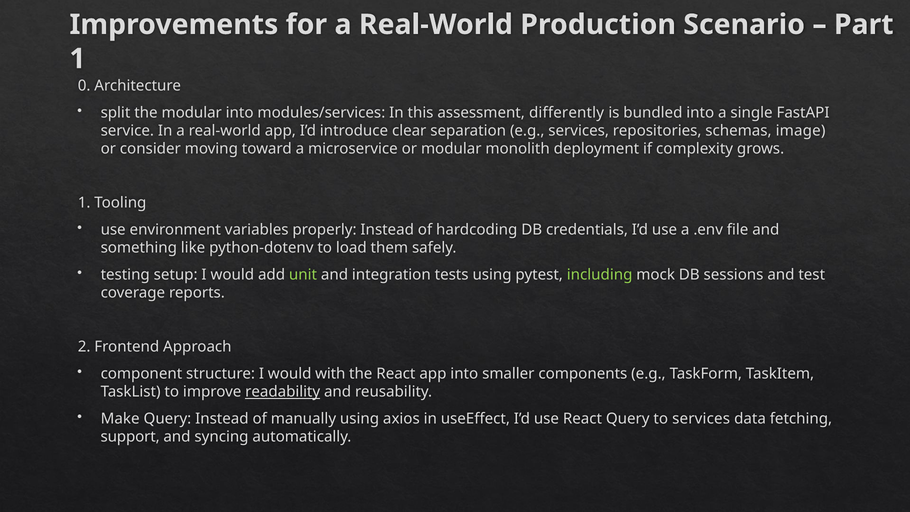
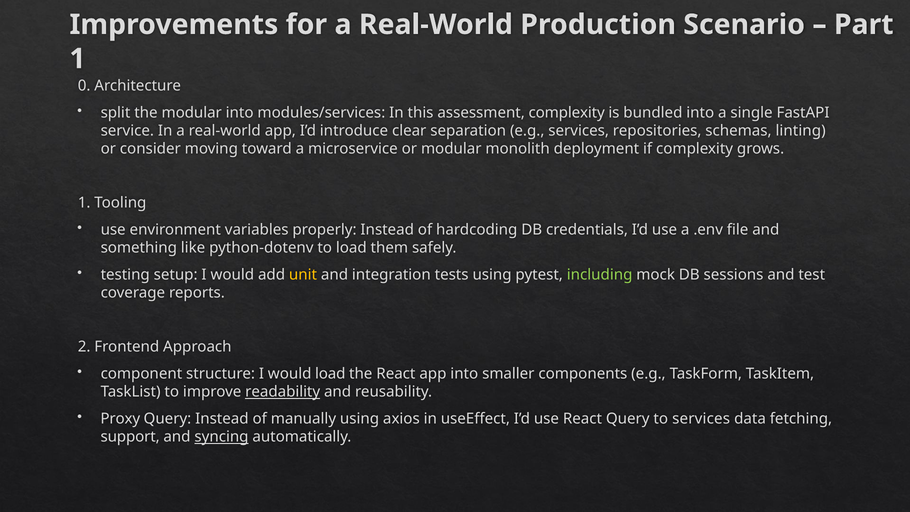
assessment differently: differently -> complexity (567, 113)
image: image -> linting (801, 131)
unit colour: light green -> yellow (303, 275)
would with: with -> load (330, 374)
Make: Make -> Proxy (120, 419)
syncing underline: none -> present (222, 437)
